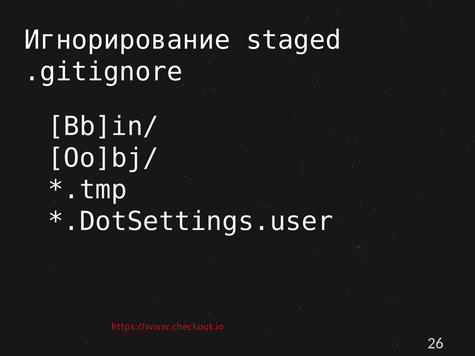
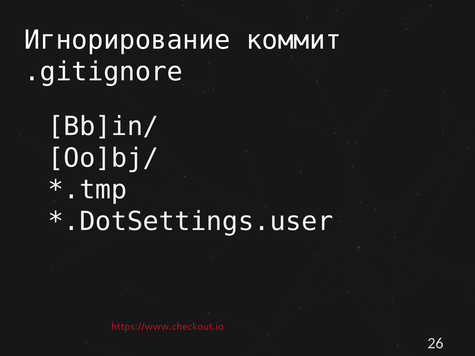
staged: staged -> коммит (294, 40)
